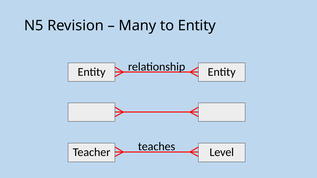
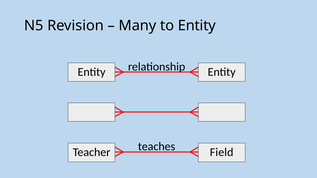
Level: Level -> Field (222, 153)
